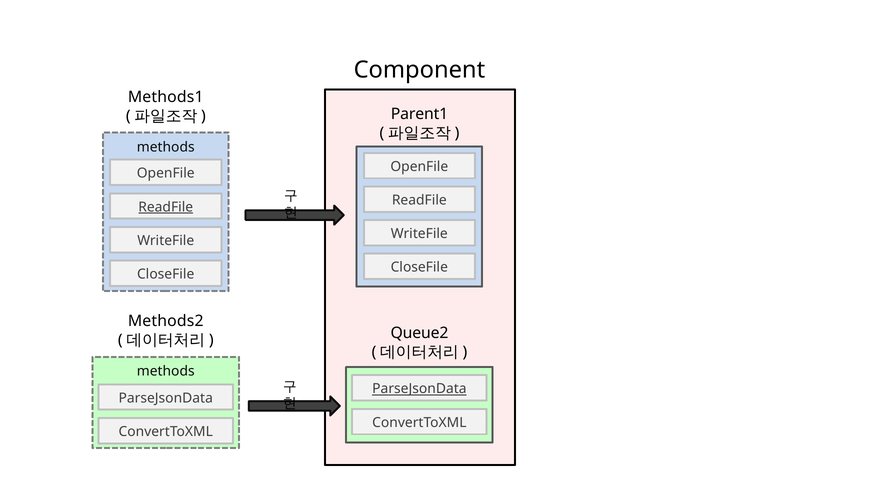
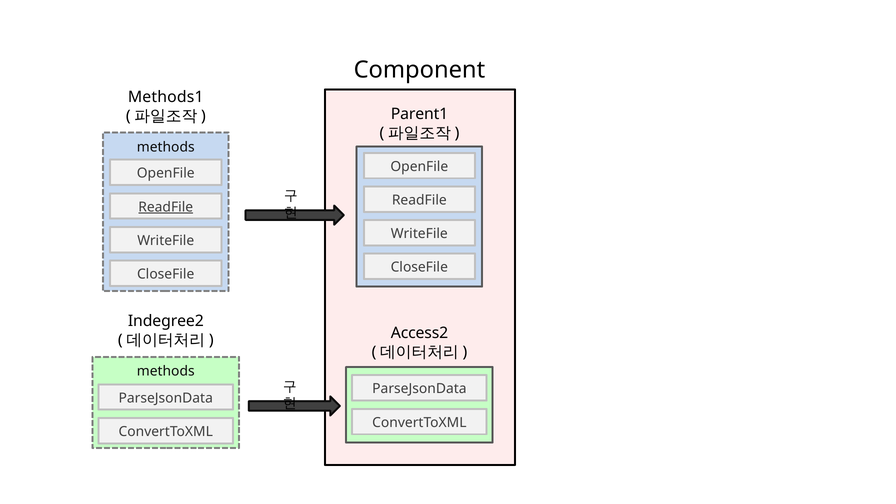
Methods2: Methods2 -> Indegree2 (166, 321)
Queue2: Queue2 -> Access2 (420, 333)
ParseJsonData underline: present -> none (419, 389)
